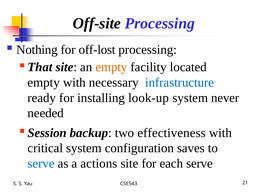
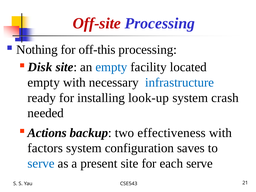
Off-site colour: black -> red (97, 23)
off-lost: off-lost -> off-this (97, 50)
That: That -> Disk (40, 67)
empty colour: orange -> blue (111, 67)
never: never -> crash (225, 98)
Session: Session -> Actions (47, 133)
critical: critical -> factors (45, 148)
actions: actions -> present (99, 164)
